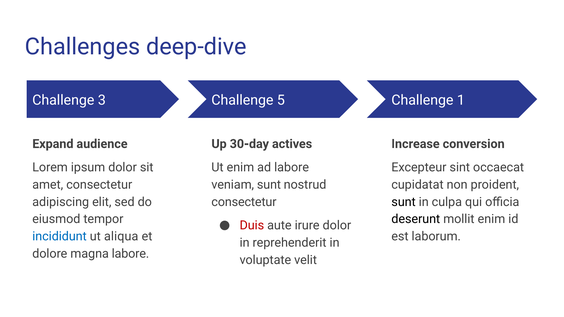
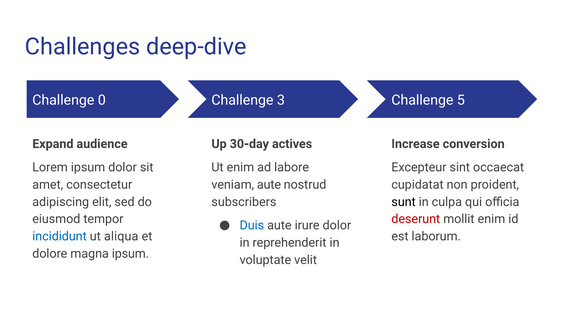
3: 3 -> 0 (102, 100)
5: 5 -> 3 (281, 100)
1: 1 -> 5 (461, 100)
veniam sunt: sunt -> aute (269, 185)
consectetur: consectetur -> subscribers (244, 202)
deserunt colour: black -> red (416, 219)
Duis colour: red -> blue (252, 226)
magna labore: labore -> ipsum (130, 254)
